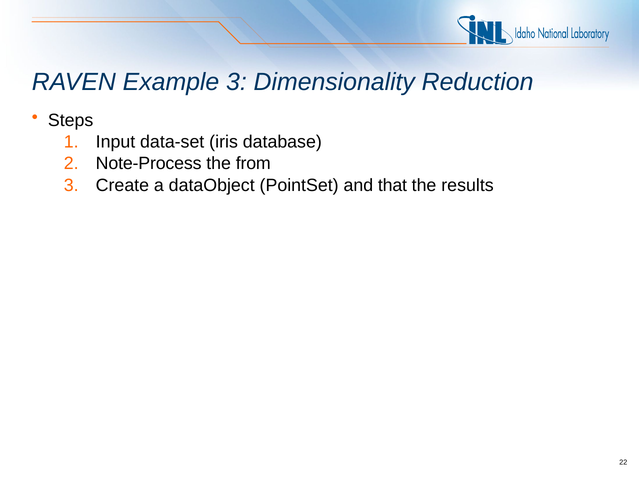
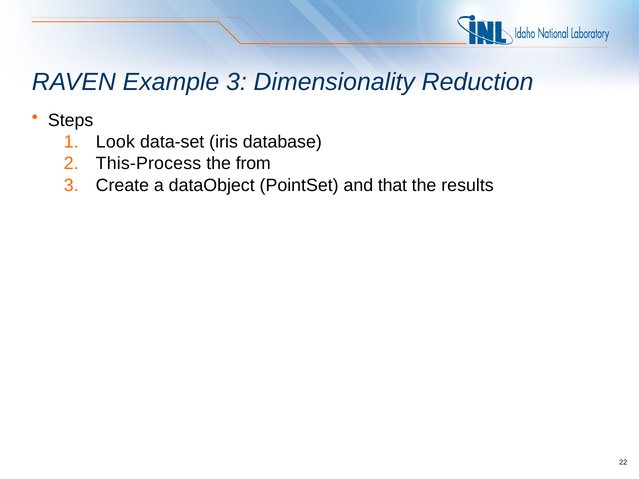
Input: Input -> Look (115, 142)
Note-Process: Note-Process -> This-Process (148, 164)
